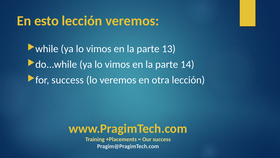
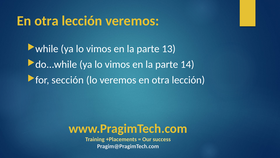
esto: esto -> otra (46, 21)
success: success -> sección (68, 80)
